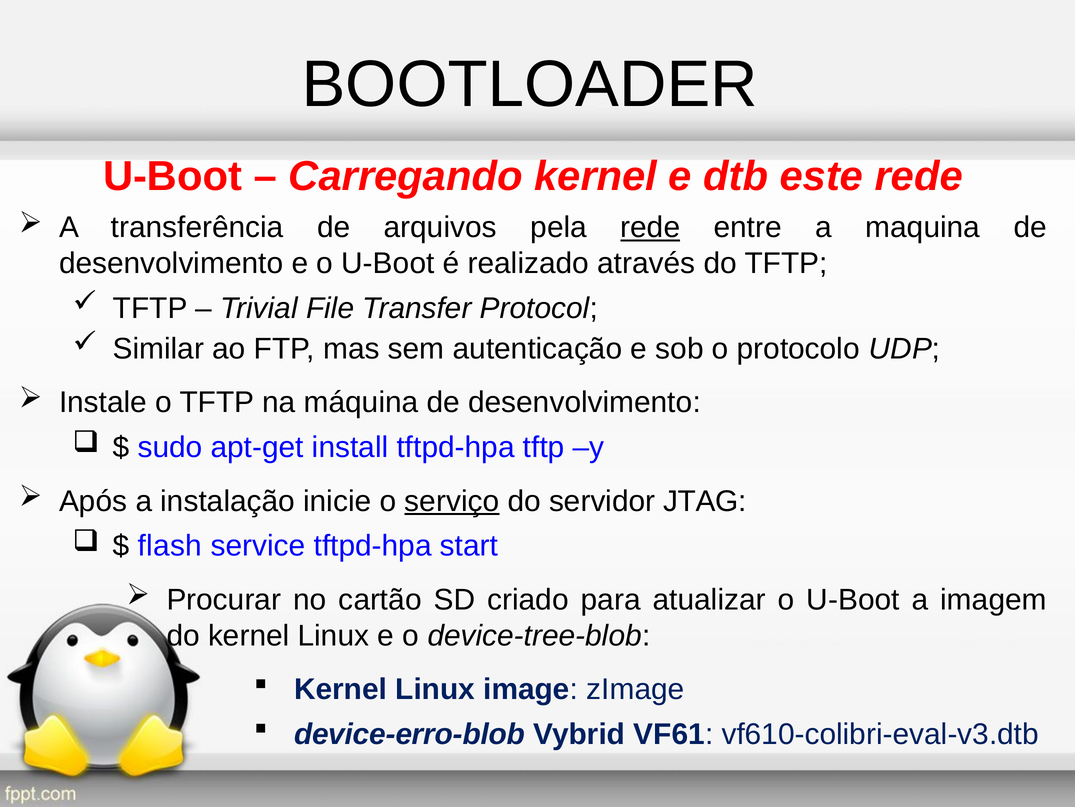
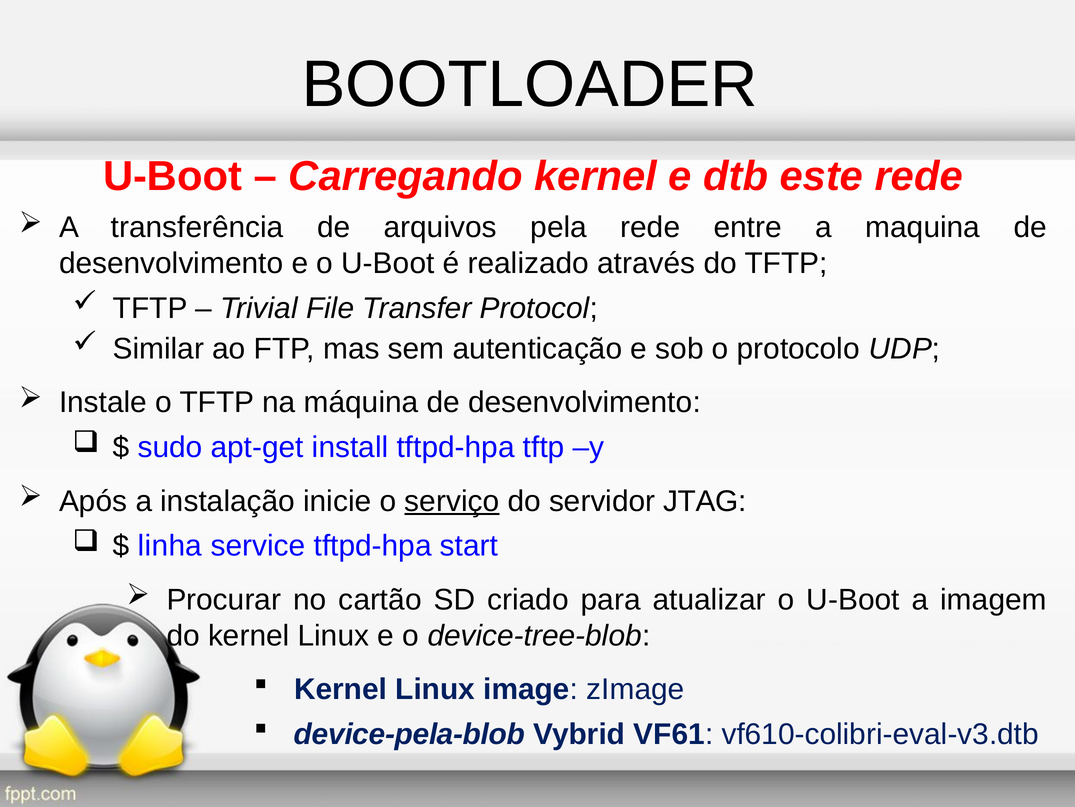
rede underline: present -> none (650, 227)
flash: flash -> linha (170, 546)
device-erro-blob: device-erro-blob -> device-pela-blob (409, 734)
